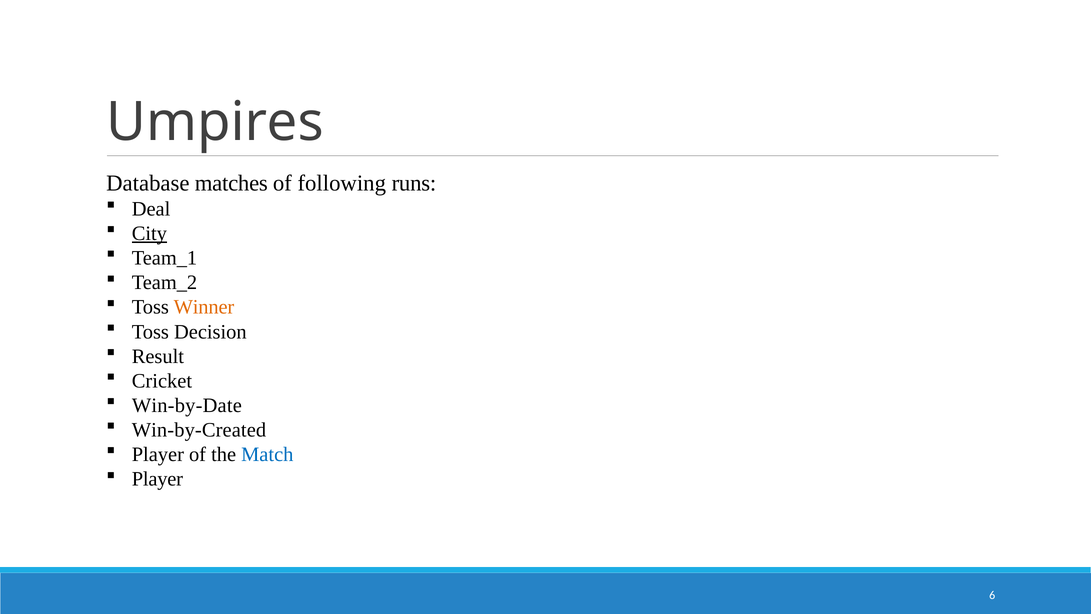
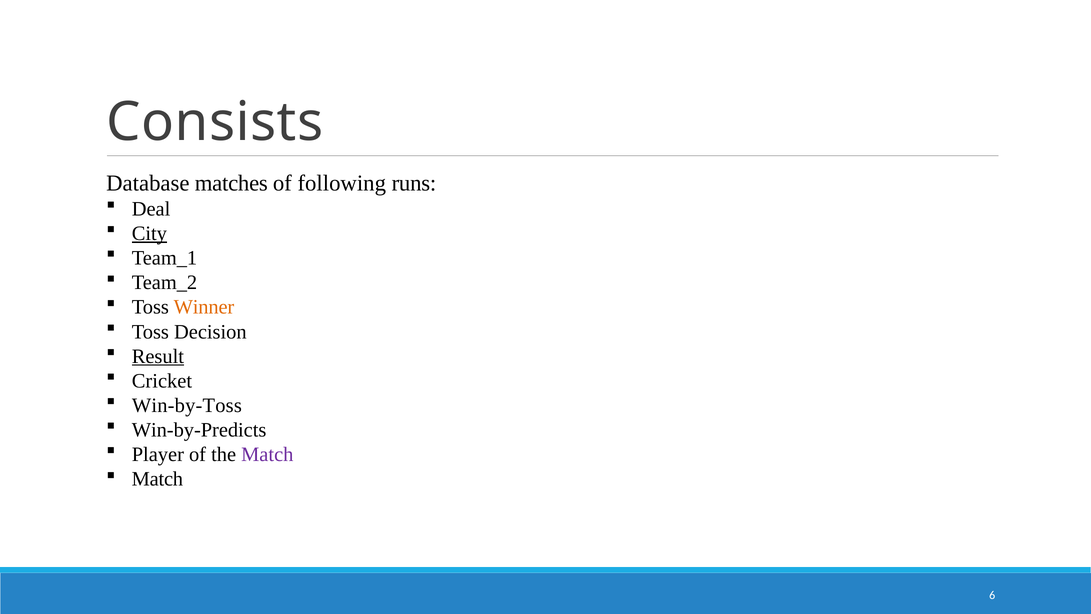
Umpires: Umpires -> Consists (215, 122)
Result underline: none -> present (158, 356)
Win-by-Date: Win-by-Date -> Win-by-Toss (187, 405)
Win-by-Created: Win-by-Created -> Win-by-Predicts (199, 430)
Match colour: blue -> purple (267, 454)
Player: Player -> Match (157, 479)
